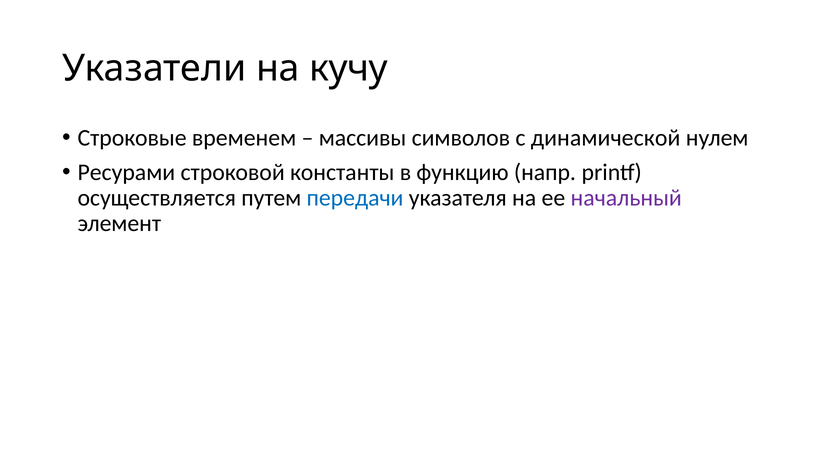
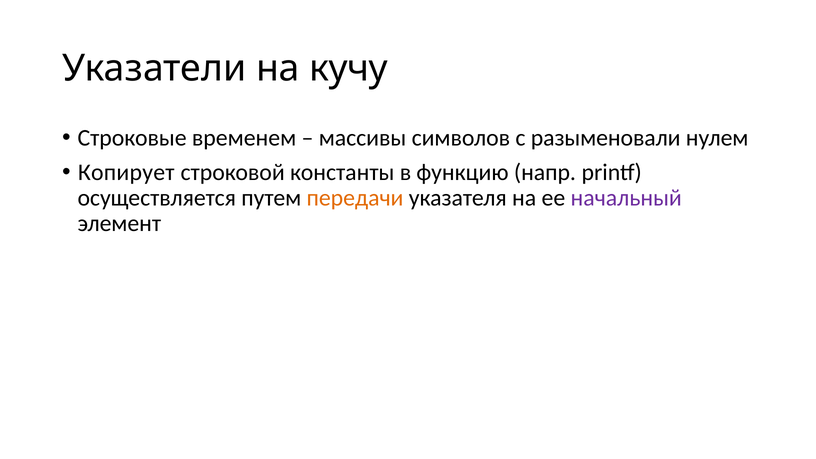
динамической: динамической -> разыменовали (606, 138)
Ресурами: Ресурами -> Копирует (126, 172)
передачи colour: blue -> orange (355, 198)
